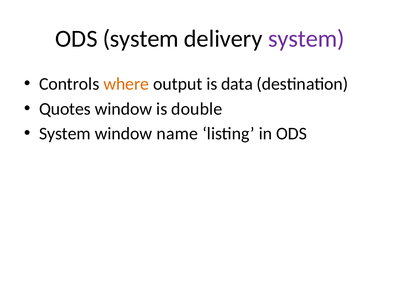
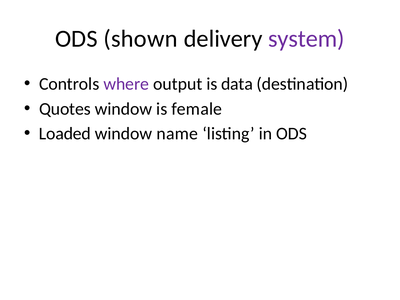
ODS system: system -> shown (141, 39)
where colour: orange -> purple (126, 84)
double: double -> female (197, 109)
System: System -> Loaded (65, 134)
